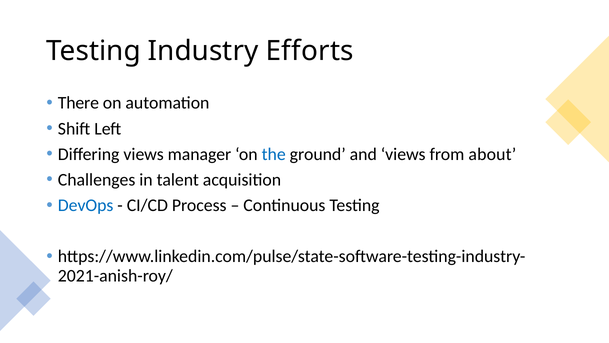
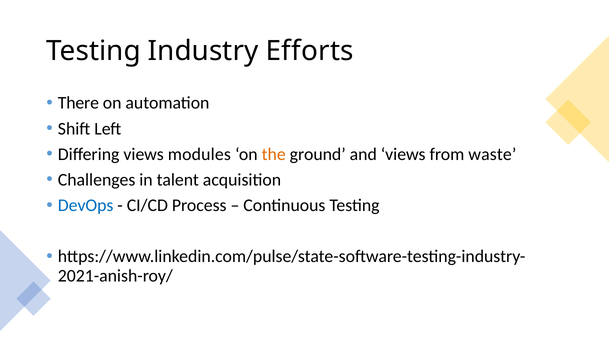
manager: manager -> modules (199, 154)
the colour: blue -> orange (274, 154)
about: about -> waste (492, 154)
